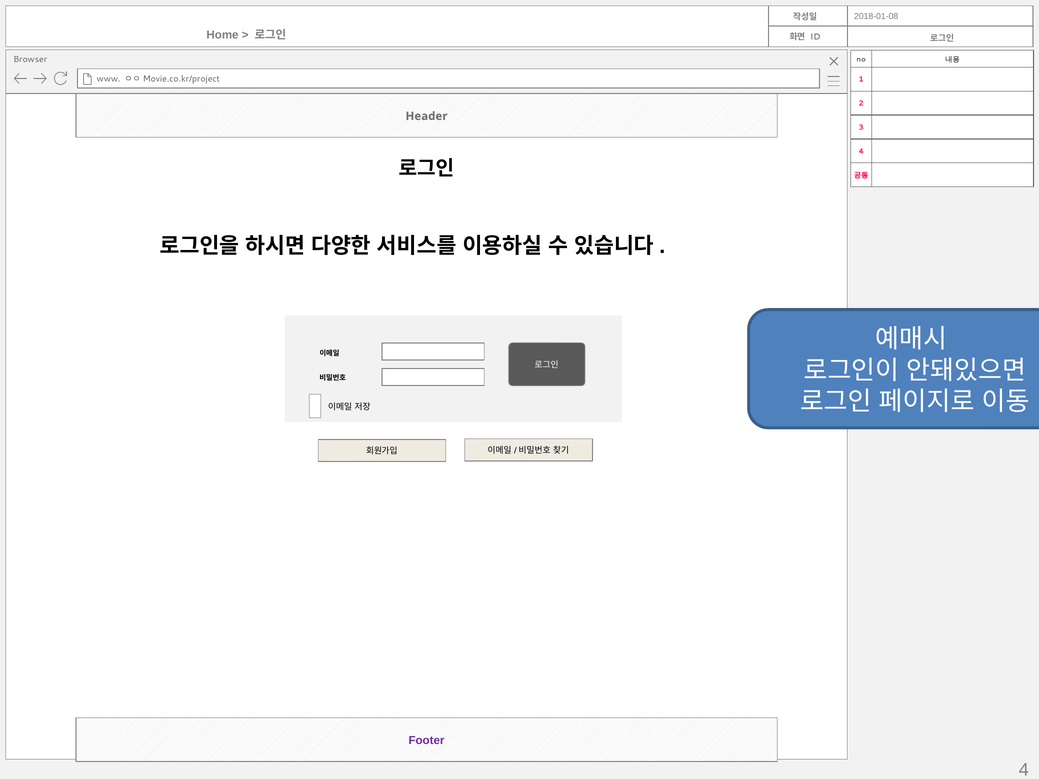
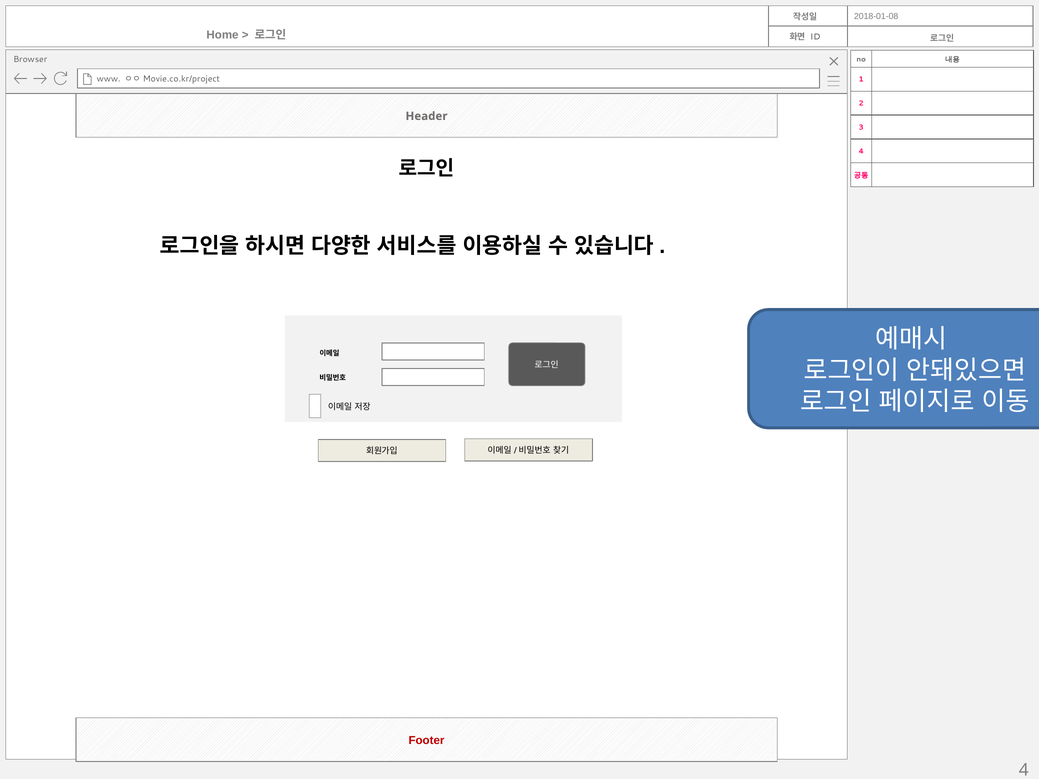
Footer colour: purple -> red (426, 741)
